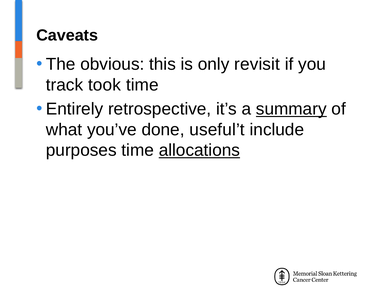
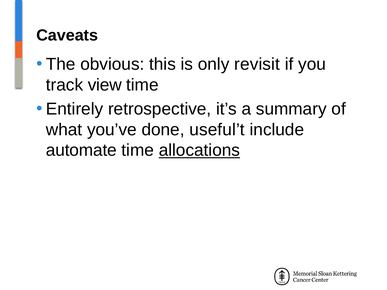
took: took -> view (105, 85)
summary underline: present -> none (291, 109)
purposes: purposes -> automate (81, 150)
